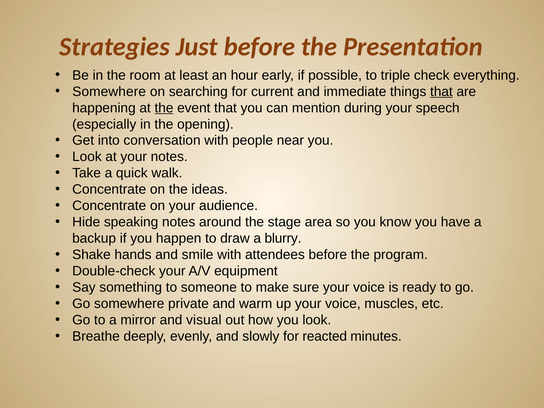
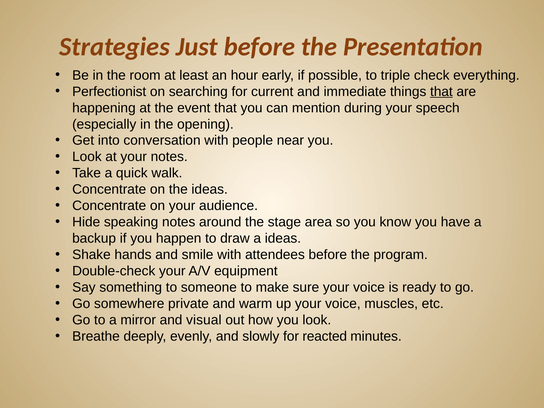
Somewhere: Somewhere -> Perfectionist (109, 92)
the underline: present -> none (164, 108)
a blurry: blurry -> ideas (283, 238)
